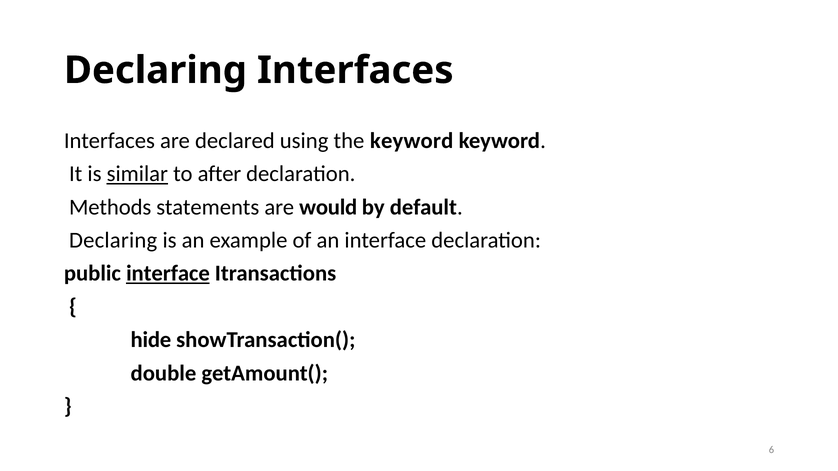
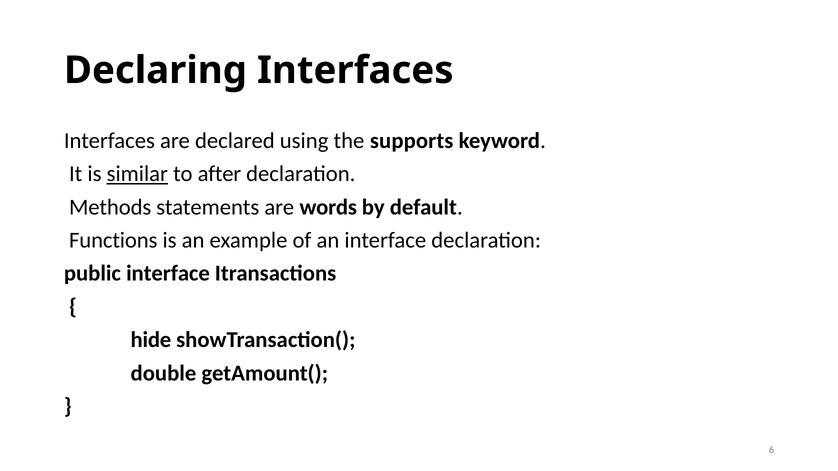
the keyword: keyword -> supports (412, 141)
would: would -> words (328, 207)
Declaring: Declaring -> Functions (113, 240)
interface underline: present -> none (168, 274)
